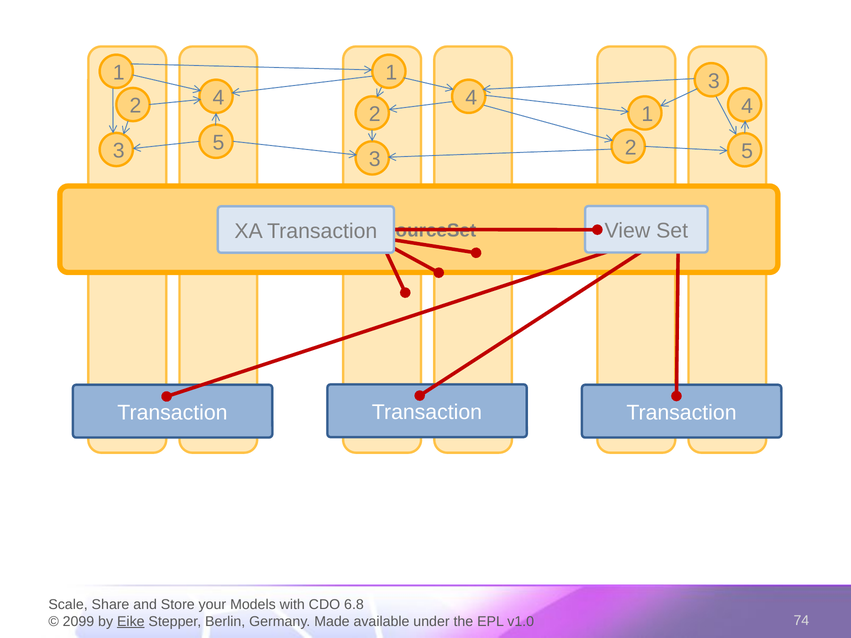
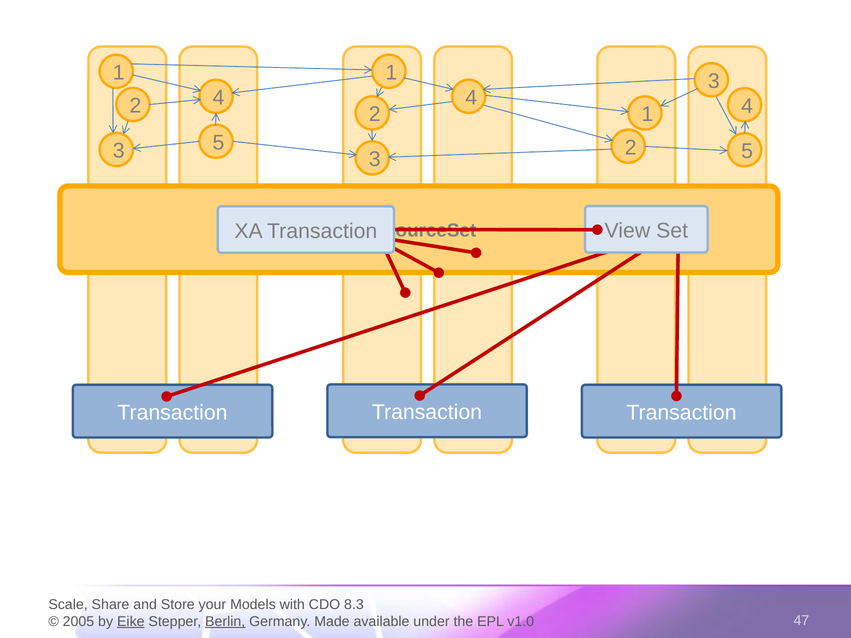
6.8: 6.8 -> 8.3 (354, 605)
2099: 2099 -> 2005 (78, 622)
Berlin underline: none -> present (225, 622)
74: 74 -> 47 (801, 621)
